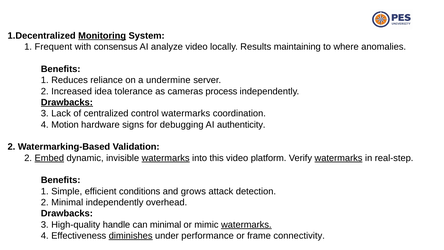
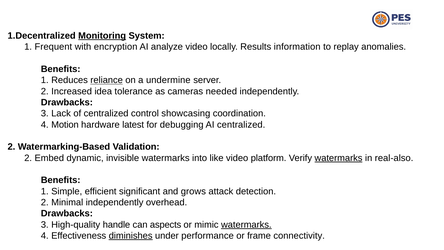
consensus: consensus -> encryption (116, 47)
maintaining: maintaining -> information (297, 47)
where: where -> replay (346, 47)
reliance underline: none -> present (107, 80)
process: process -> needed (221, 91)
Drawbacks underline: present -> none (67, 102)
control watermarks: watermarks -> showcasing (186, 113)
signs: signs -> latest (133, 125)
AI authenticity: authenticity -> centralized (241, 125)
Embed underline: present -> none (49, 158)
watermarks underline: present -> none (166, 158)
this: this -> like (217, 158)
real-step: real-step -> real-also (394, 158)
conditions: conditions -> significant (140, 191)
can minimal: minimal -> aspects (166, 224)
